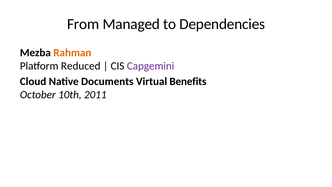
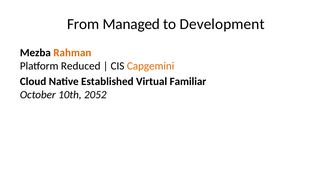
Dependencies: Dependencies -> Development (222, 24)
Capgemini colour: purple -> orange (151, 66)
Documents: Documents -> Established (107, 81)
Benefits: Benefits -> Familiar (188, 81)
2011: 2011 -> 2052 (95, 95)
